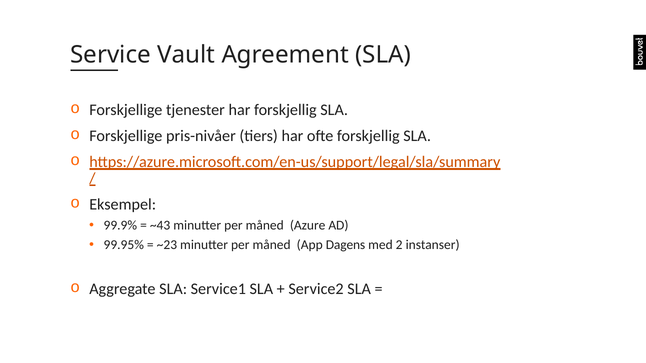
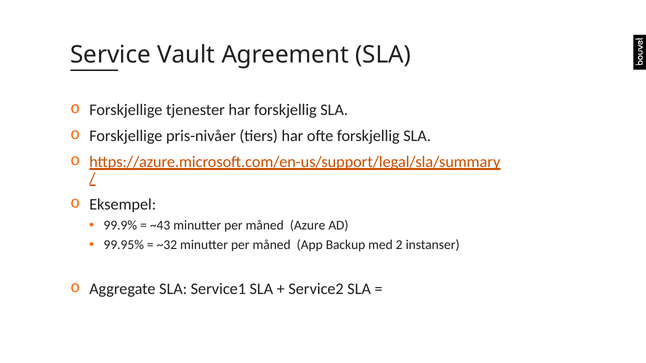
~23: ~23 -> ~32 (167, 245)
Dagens: Dagens -> Backup (346, 245)
